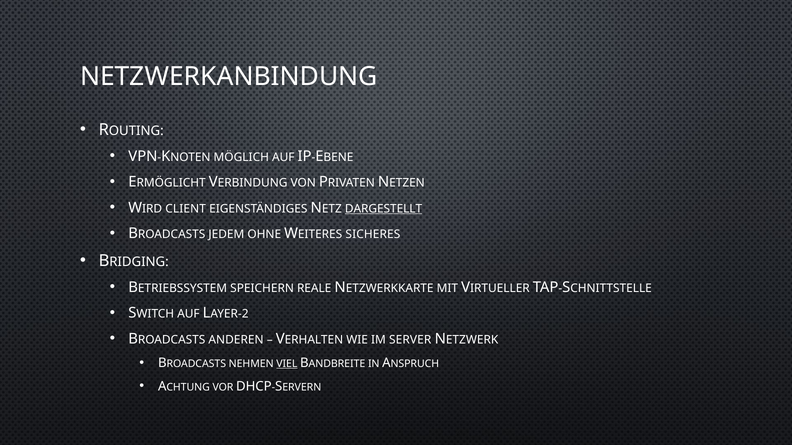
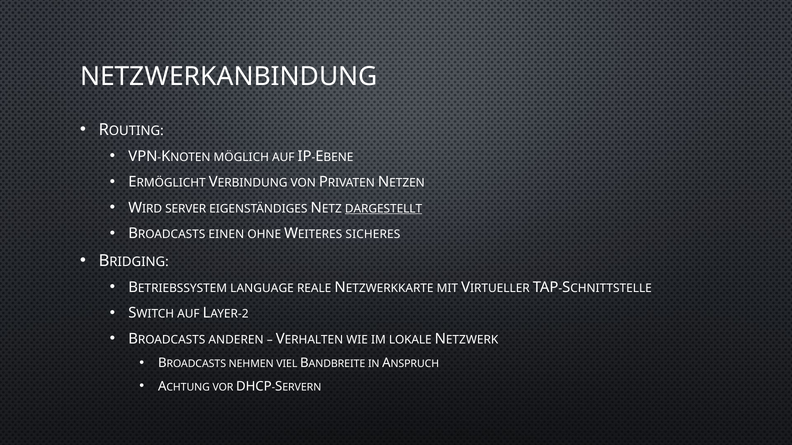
CLIENT: CLIENT -> SERVER (186, 209)
JEDEM: JEDEM -> EINEN (226, 235)
SPEICHERN: SPEICHERN -> LANGUAGE (262, 289)
SERVER: SERVER -> LOKALE (410, 340)
VIEL underline: present -> none (287, 364)
